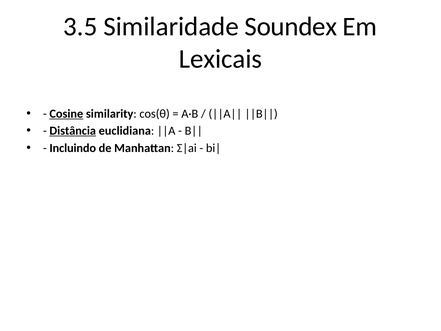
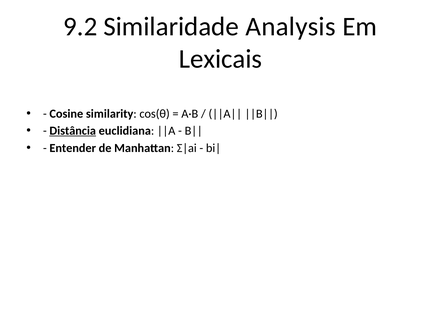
3.5: 3.5 -> 9.2 (80, 27)
Soundex: Soundex -> Analysis (291, 27)
Cosine underline: present -> none (66, 114)
Incluindo: Incluindo -> Entender (73, 148)
